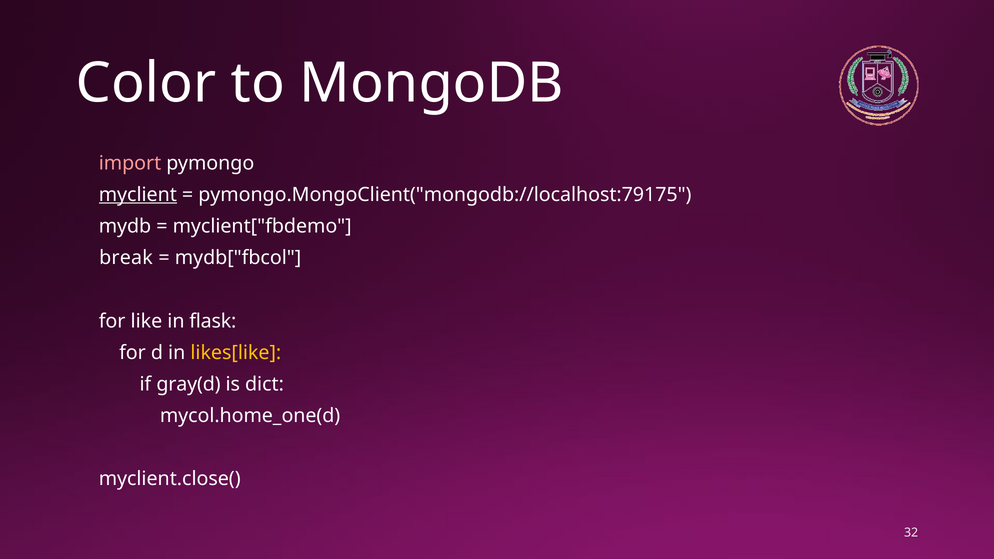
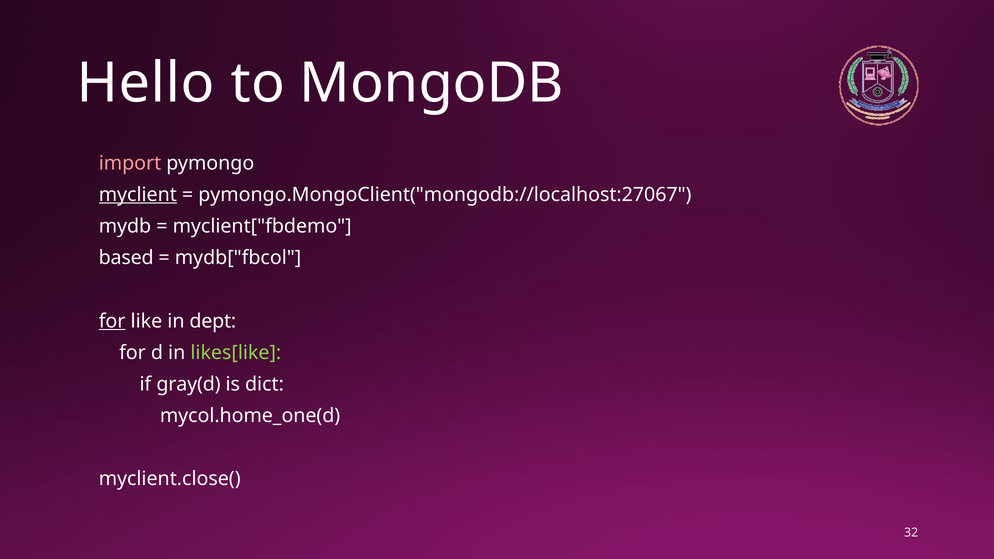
Color: Color -> Hello (146, 83)
pymongo.MongoClient("mongodb://localhost:79175: pymongo.MongoClient("mongodb://localhost:79175 -> pymongo.MongoClient("mongodb://localhost:27067 (445, 195)
break: break -> based (126, 258)
for underline: none -> present (112, 321)
flask: flask -> dept (213, 321)
likes[like colour: yellow -> light green (236, 353)
